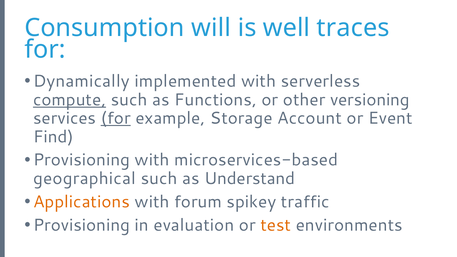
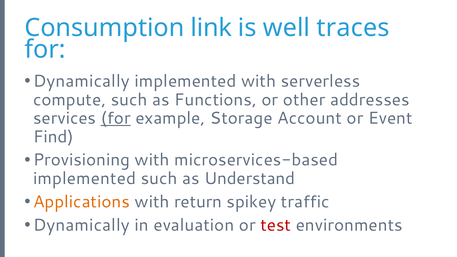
will: will -> link (211, 28)
compute underline: present -> none (70, 100)
versioning: versioning -> addresses (370, 100)
geographical: geographical -> implemented (85, 179)
forum: forum -> return (198, 202)
Provisioning: Provisioning -> Dynamically (81, 225)
test colour: orange -> red (276, 225)
